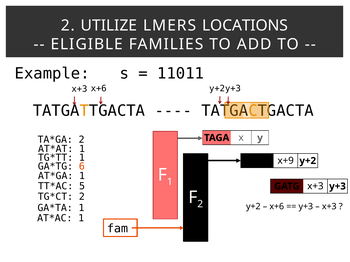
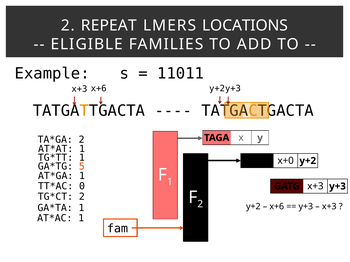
UTILIZE: UTILIZE -> REPEAT (109, 26)
x+9: x+9 -> x+0 (286, 161)
6: 6 -> 5 (82, 167)
5: 5 -> 0 (82, 187)
